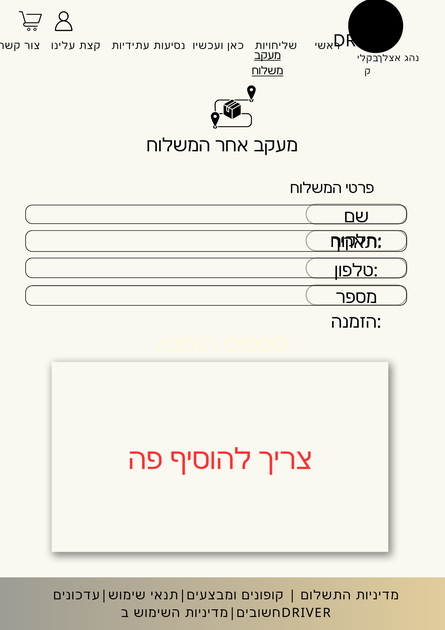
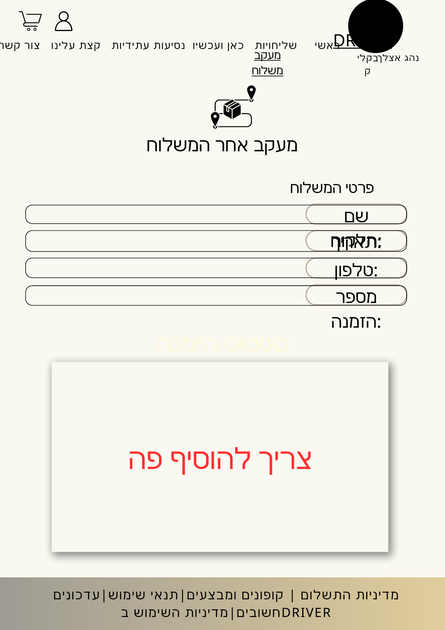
DRIVER underline: none -> present (363, 41)
